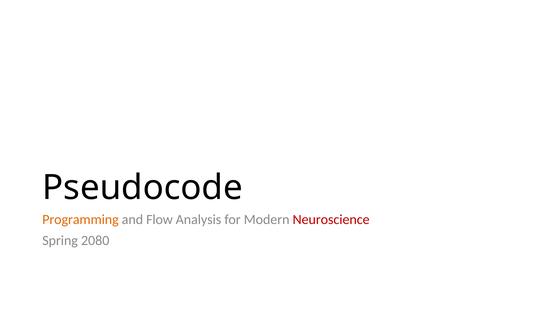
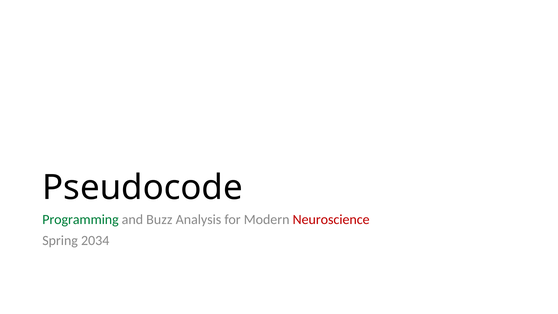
Programming colour: orange -> green (80, 220)
Flow: Flow -> Buzz (159, 220)
2080: 2080 -> 2034 (95, 240)
